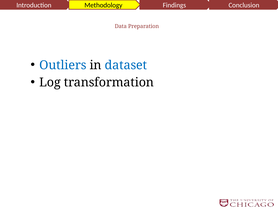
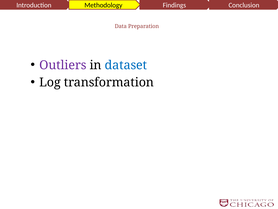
Outliers colour: blue -> purple (63, 65)
